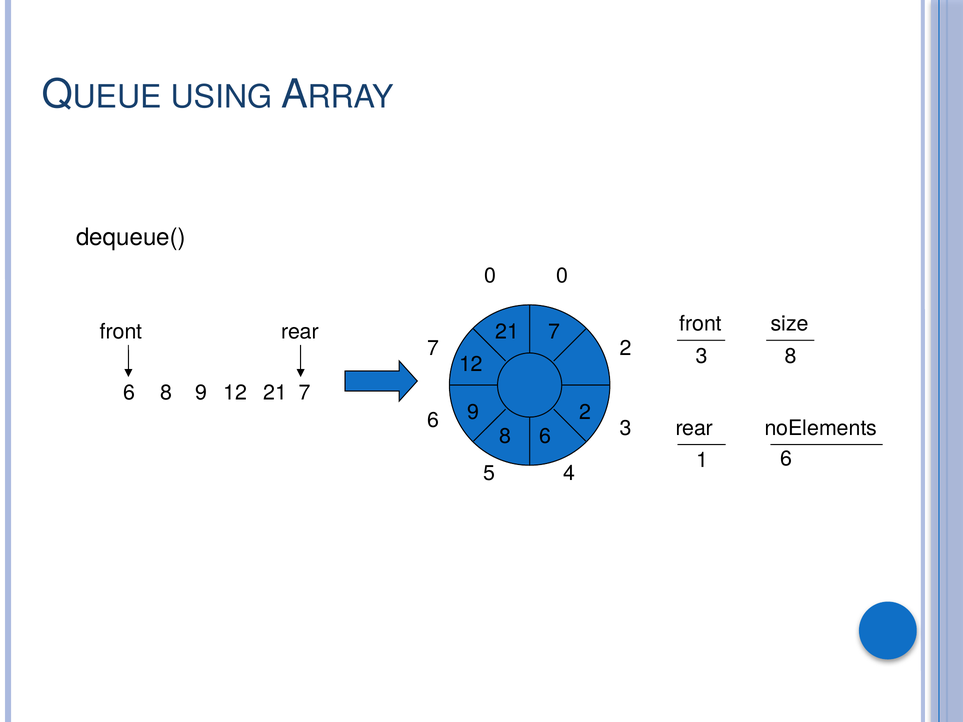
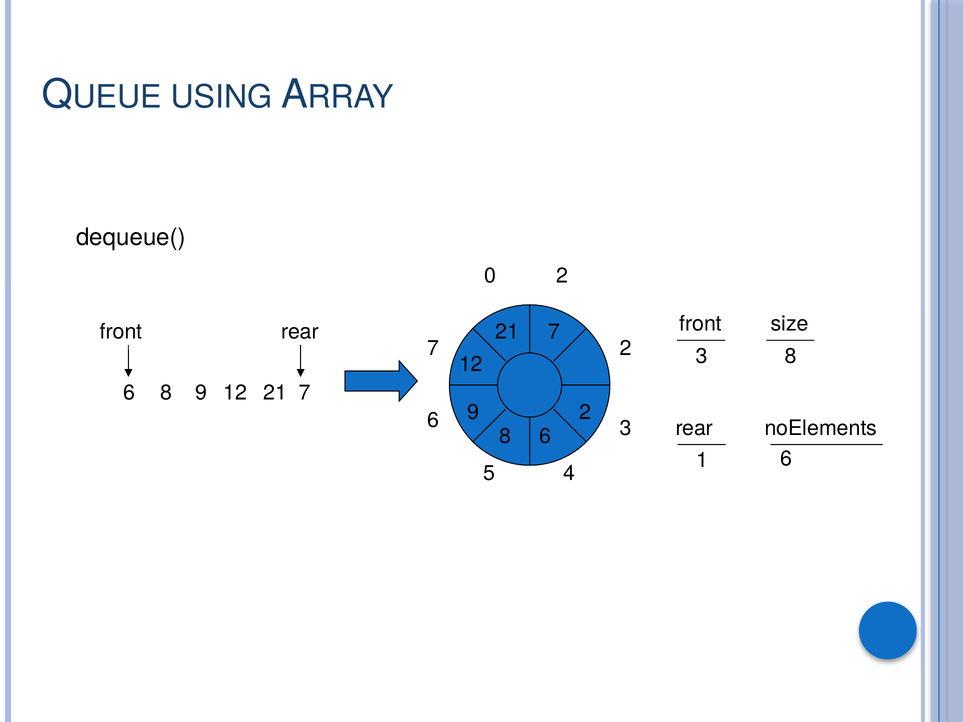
0 0: 0 -> 2 (562, 276)
